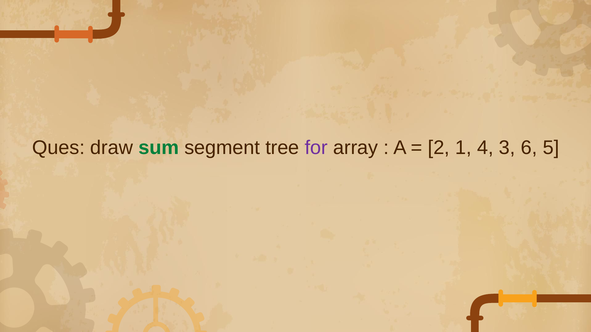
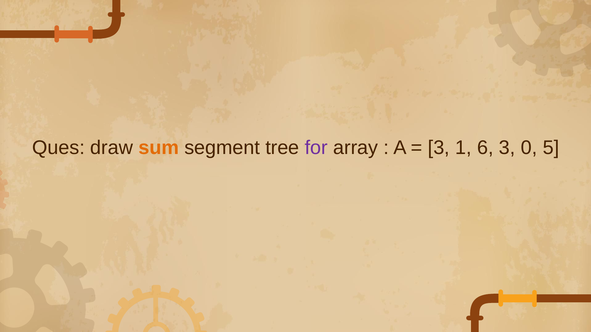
sum colour: green -> orange (159, 148)
2: 2 -> 3 (439, 148)
4: 4 -> 6 (485, 148)
6: 6 -> 0 (529, 148)
